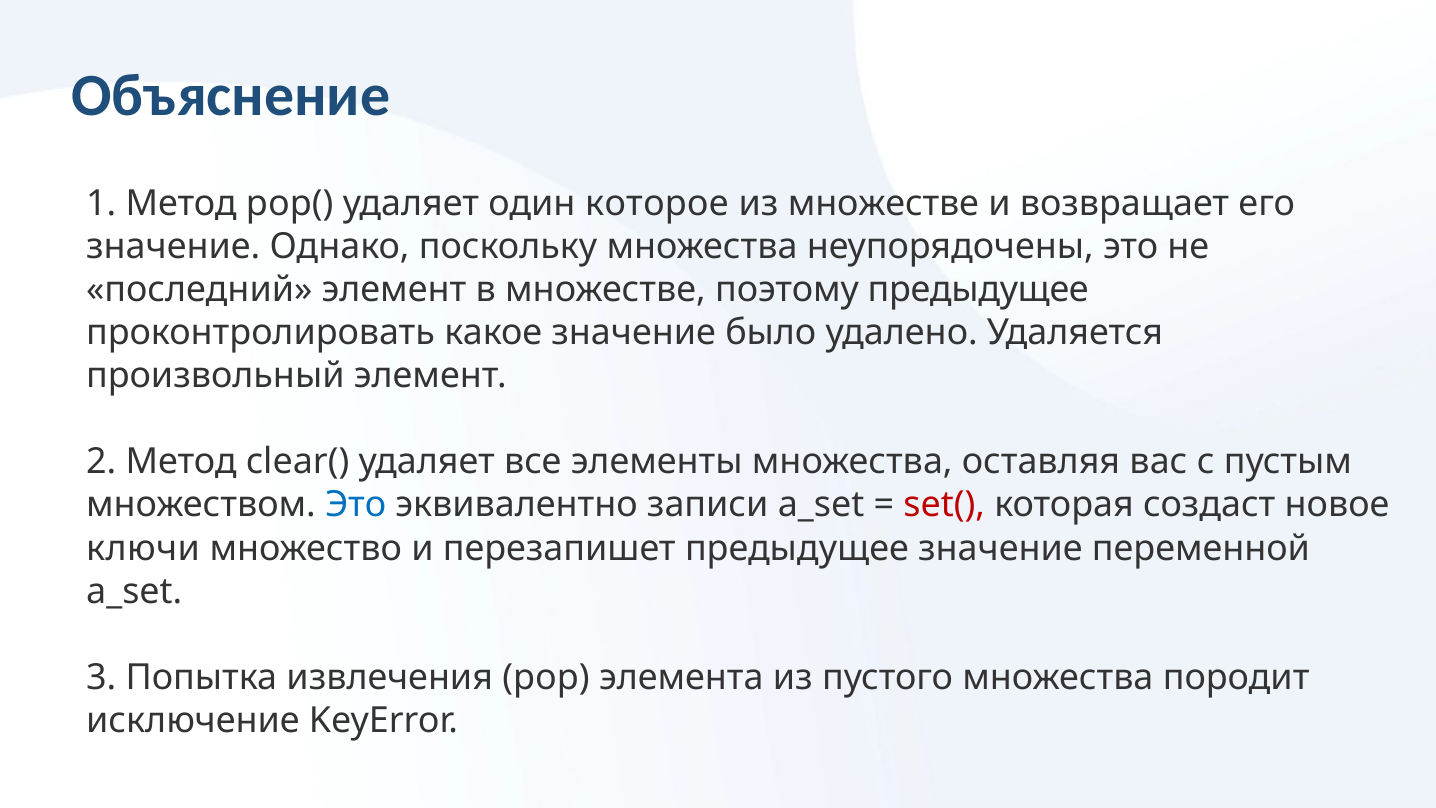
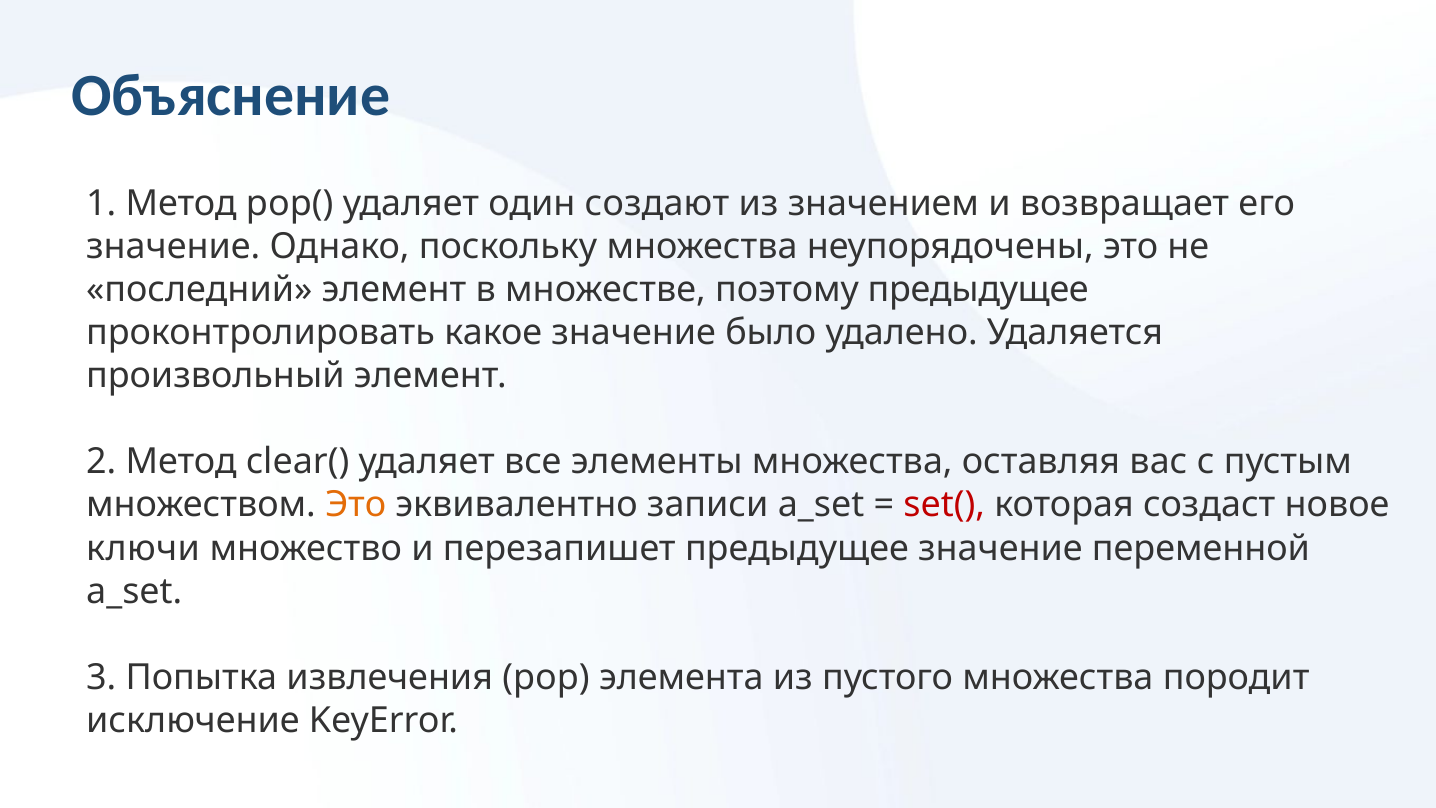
которое: которое -> создают (657, 203)
из множестве: множестве -> значением (883, 203)
Это colour: blue -> orange (356, 505)
